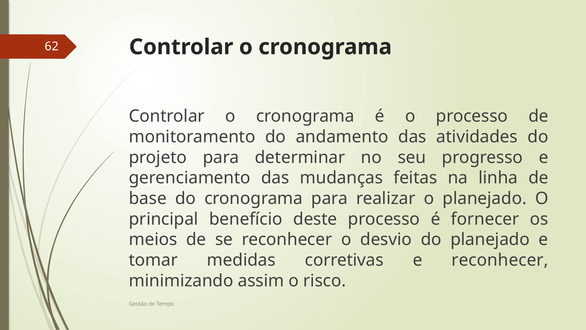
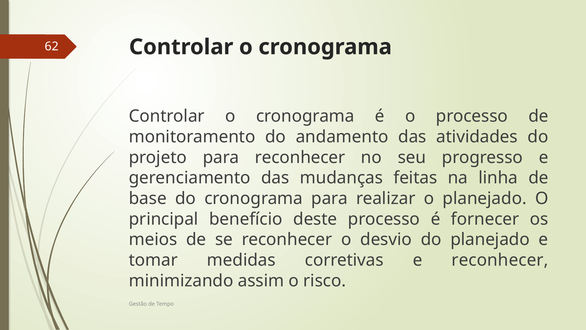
para determinar: determinar -> reconhecer (300, 157)
